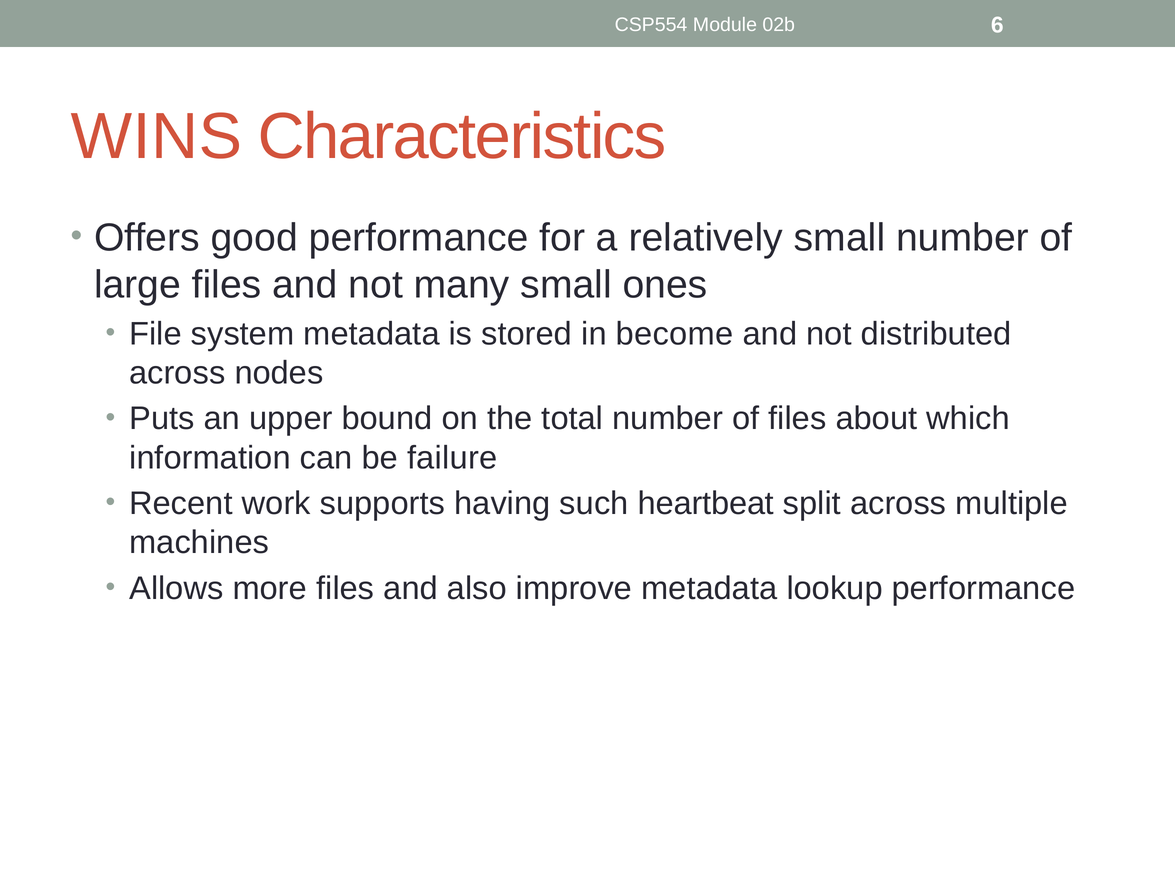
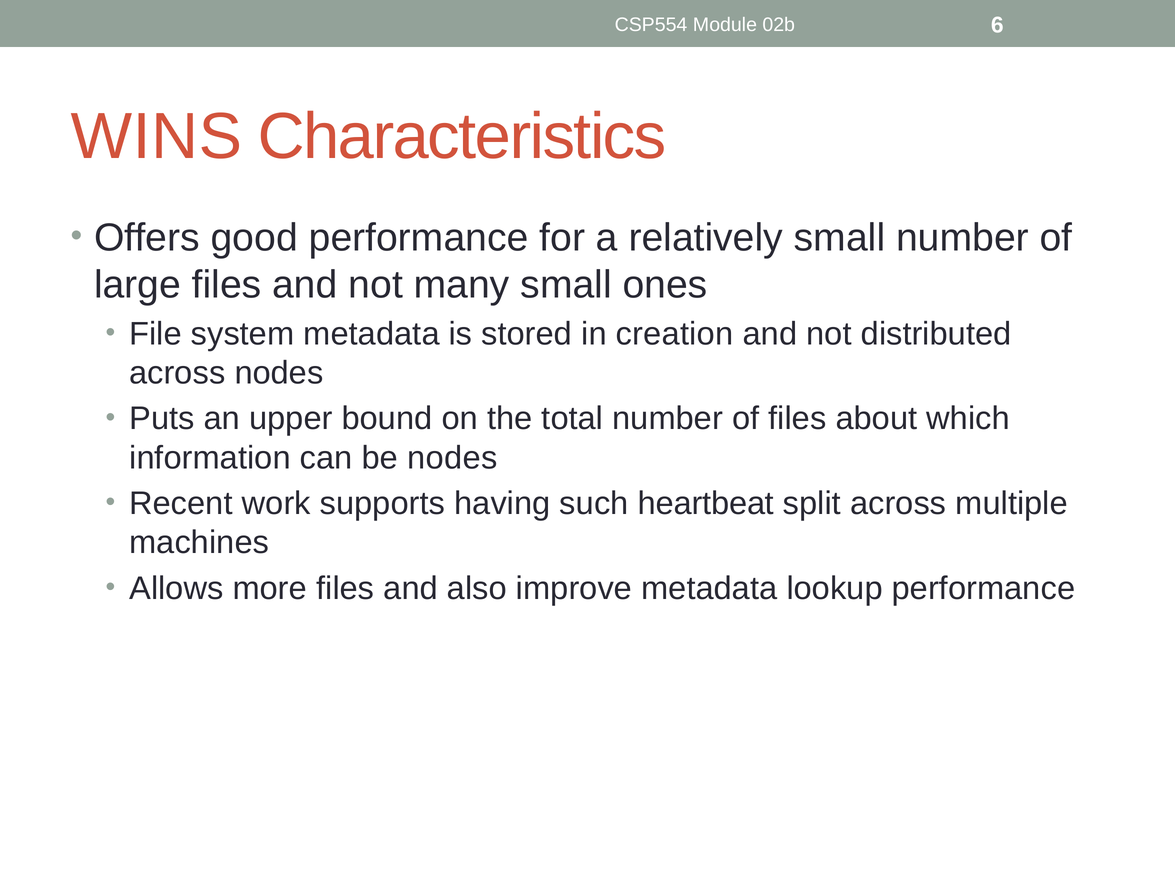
become: become -> creation (675, 334)
be failure: failure -> nodes (452, 458)
